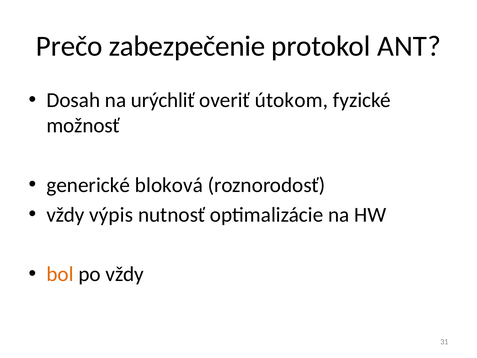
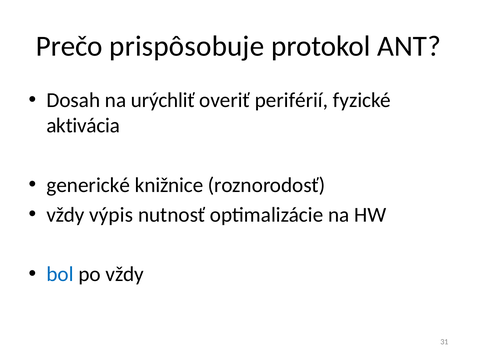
zabezpečenie: zabezpečenie -> prispôsobuje (187, 46)
útokom: útokom -> periférií (291, 100)
možnosť: možnosť -> aktivácia (83, 126)
bloková: bloková -> knižnice (169, 185)
bol colour: orange -> blue (60, 274)
